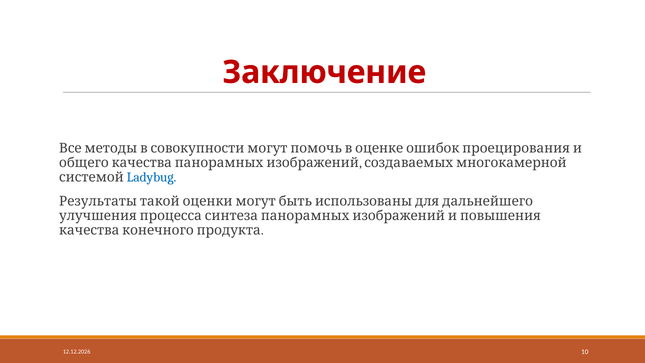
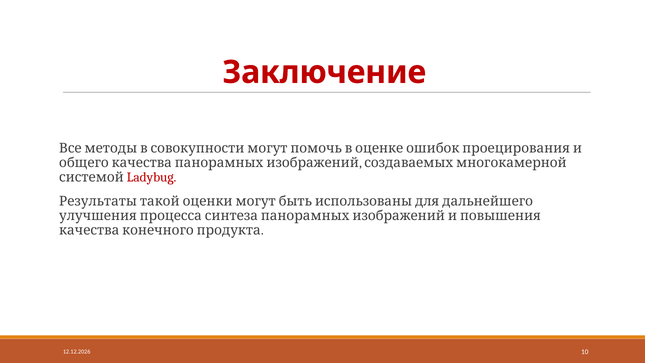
Ladybug colour: blue -> red (152, 177)
